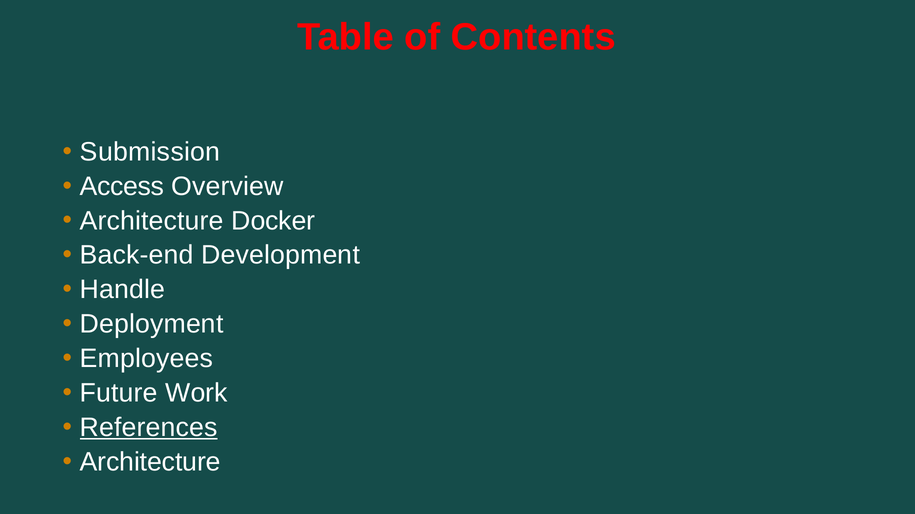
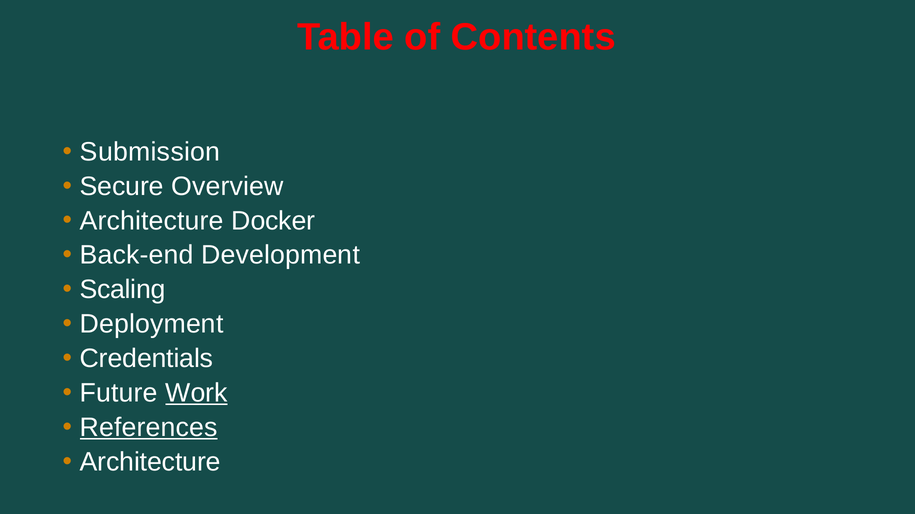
Access: Access -> Secure (122, 187)
Handle: Handle -> Scaling (123, 290)
Employees: Employees -> Credentials (147, 359)
Work underline: none -> present (196, 394)
